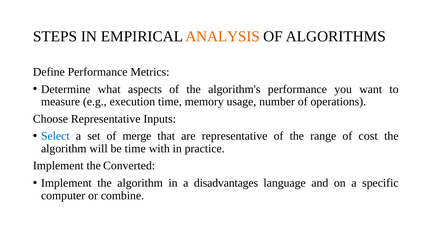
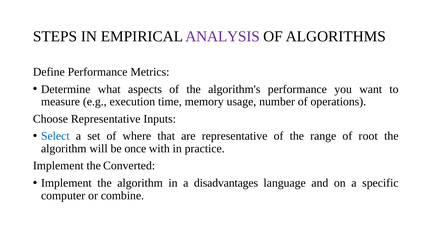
ANALYSIS colour: orange -> purple (223, 36)
merge: merge -> where (137, 136)
cost: cost -> root (368, 136)
be time: time -> once (135, 149)
